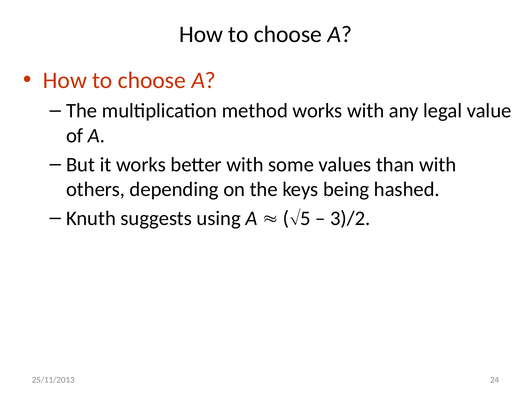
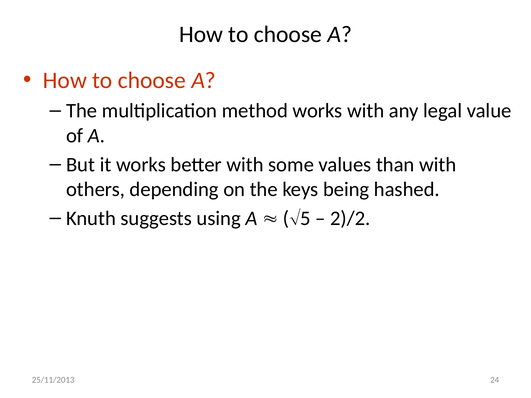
3)/2: 3)/2 -> 2)/2 (350, 218)
